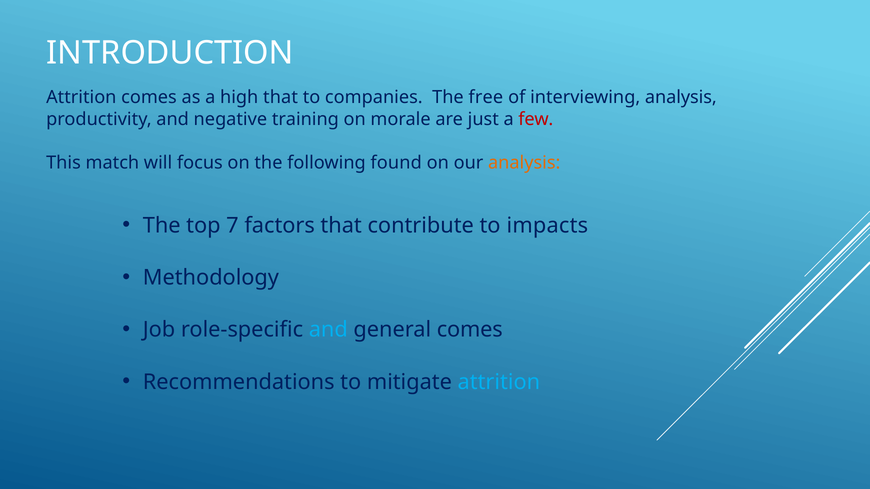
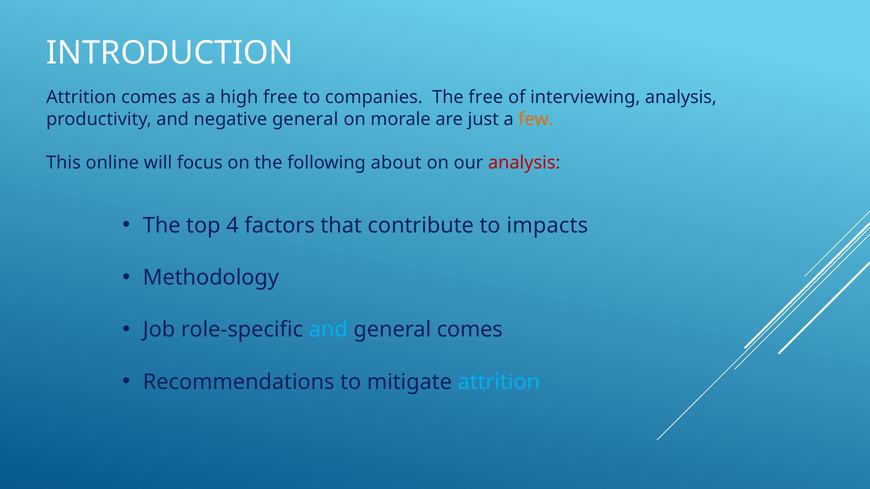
high that: that -> free (280, 98)
negative training: training -> general (305, 119)
few colour: red -> orange (536, 119)
match: match -> online (112, 163)
found: found -> about (396, 163)
analysis colour: orange -> red (524, 163)
7: 7 -> 4 (232, 226)
